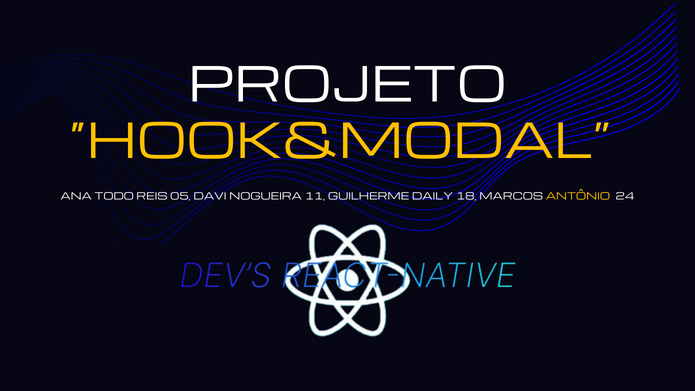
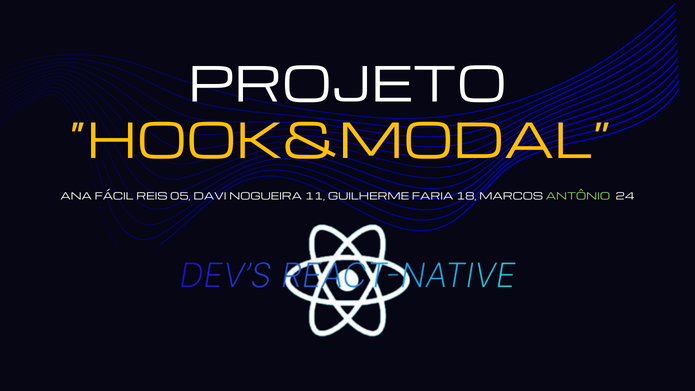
TODO: TODO -> FÁCIL (114, 197)
DAILY: DAILY -> FARIA (433, 197)
ANTÔNIO colour: yellow -> light green (578, 197)
